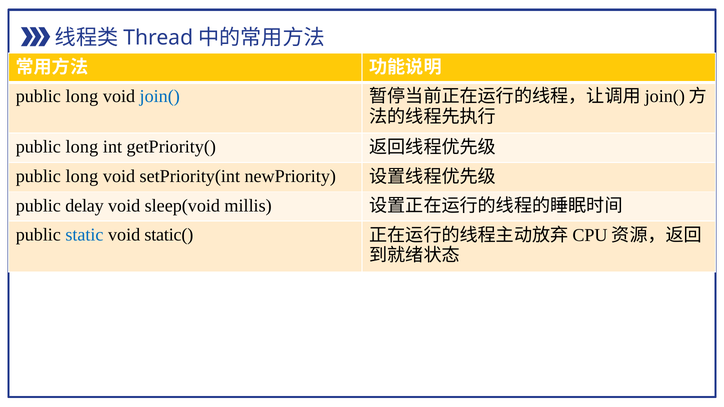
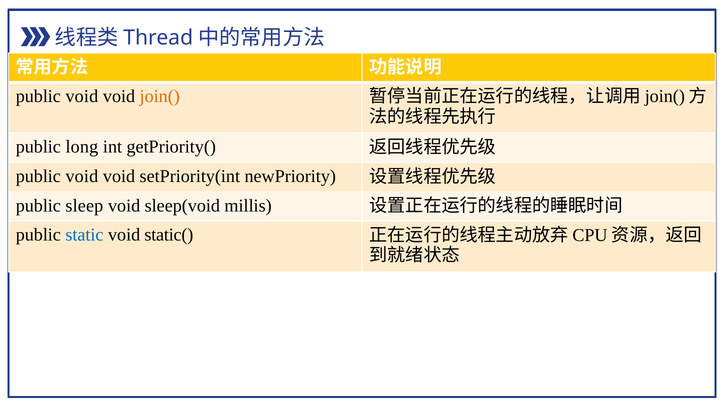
long: long -> void (82, 96)
join( colour: blue -> orange (160, 96)
long: long -> void (82, 176)
delay: delay -> sleep (84, 206)
